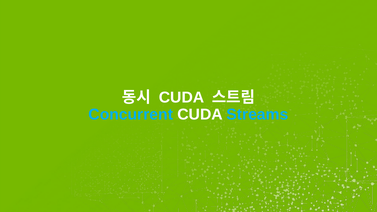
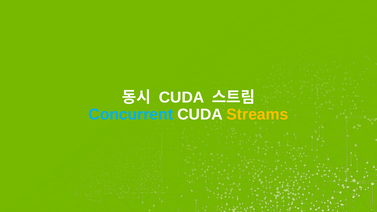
Streams colour: light blue -> yellow (257, 114)
